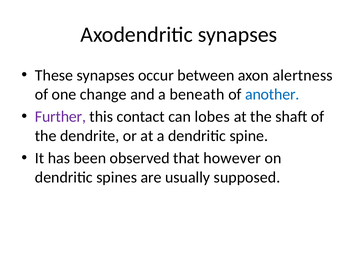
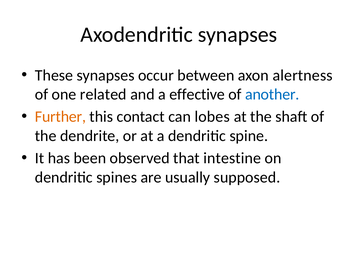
change: change -> related (103, 94)
beneath: beneath -> effective (197, 94)
Further colour: purple -> orange (60, 116)
however: however -> intestine (232, 158)
